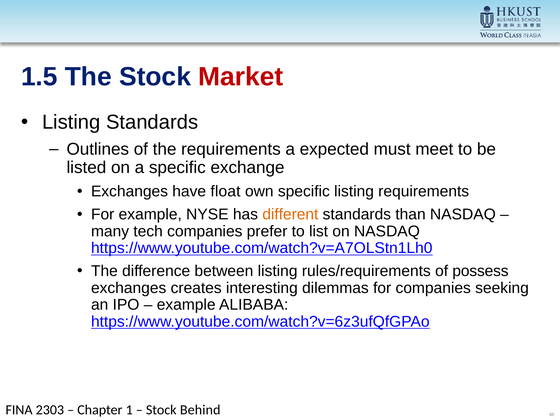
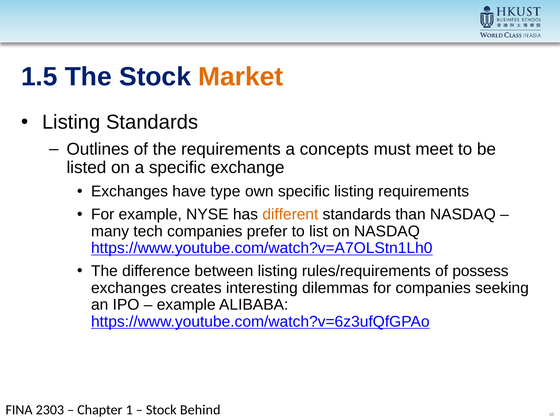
Market colour: red -> orange (241, 77)
expected: expected -> concepts (334, 149)
float: float -> type (225, 192)
